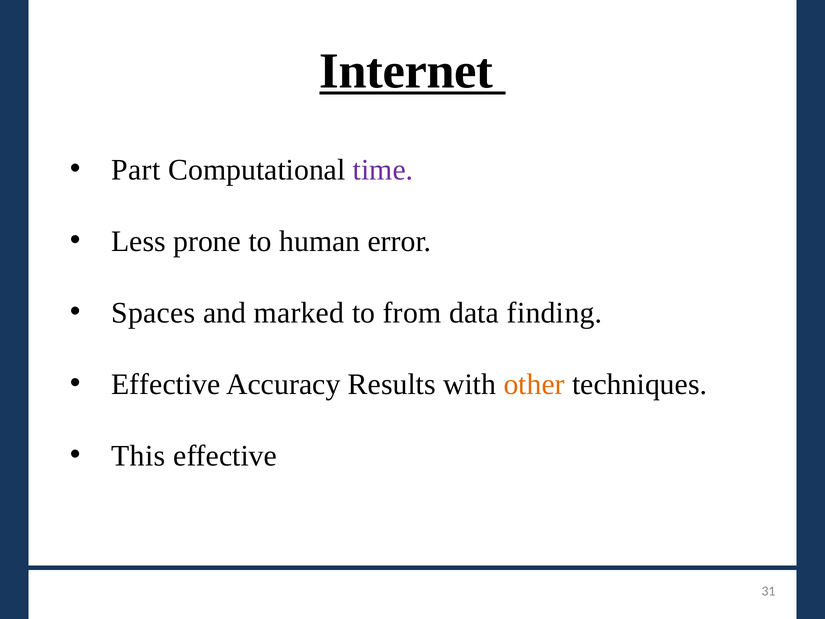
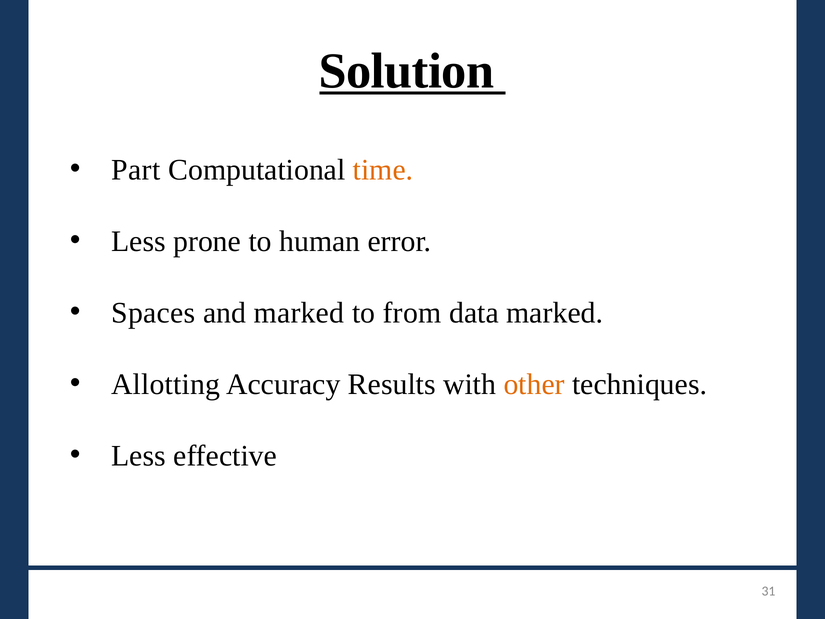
Internet: Internet -> Solution (406, 71)
time colour: purple -> orange (383, 170)
data finding: finding -> marked (555, 313)
Effective: Effective -> Allotting (166, 384)
This: This -> Less (139, 456)
